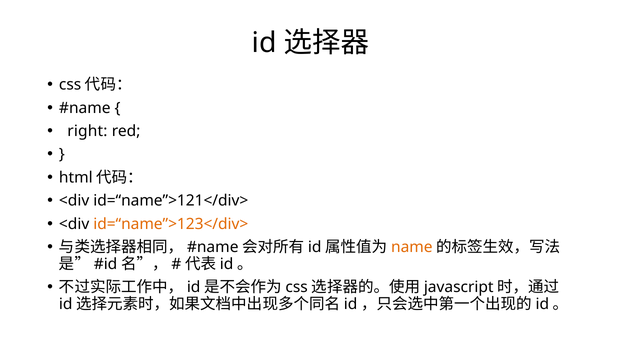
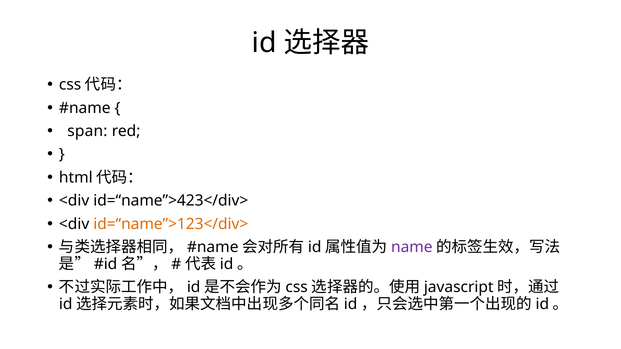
right: right -> span (87, 131)
id=“name”>121</div>: id=“name”>121</div> -> id=“name”>423</div> (171, 201)
name colour: orange -> purple (412, 247)
